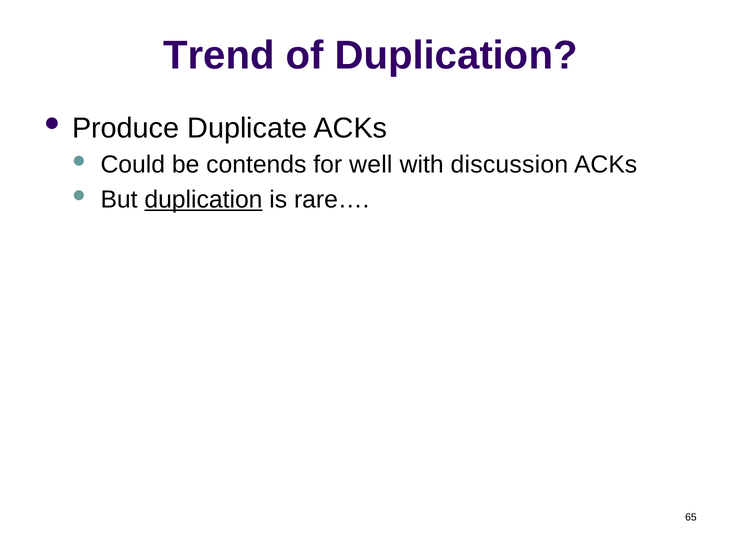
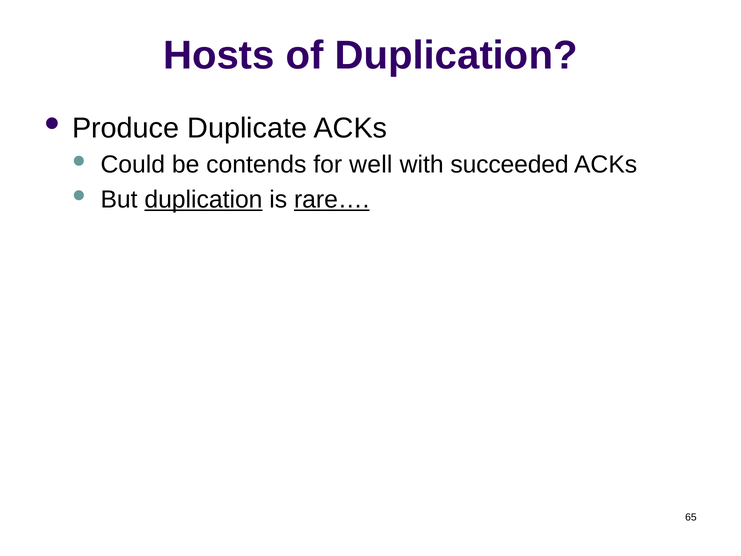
Trend: Trend -> Hosts (219, 55)
discussion: discussion -> succeeded (510, 165)
rare… underline: none -> present (332, 199)
